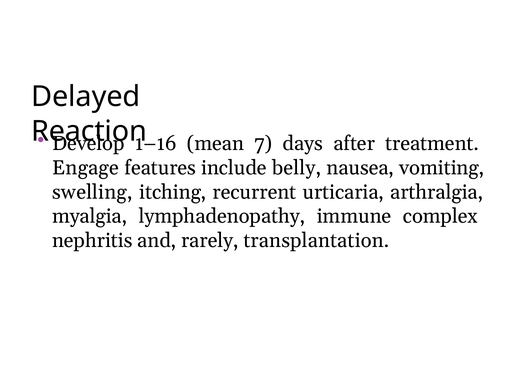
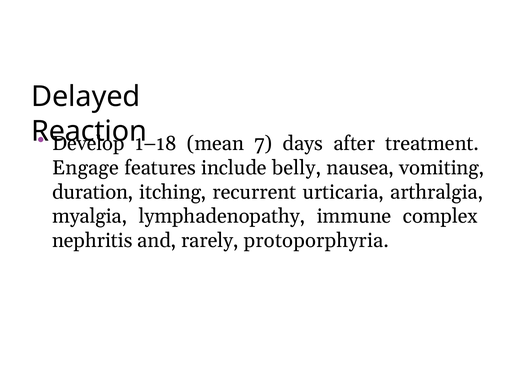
1–16: 1–16 -> 1–18 (156, 143)
swelling: swelling -> duration (93, 192)
transplantation: transplantation -> protoporphyria (316, 241)
